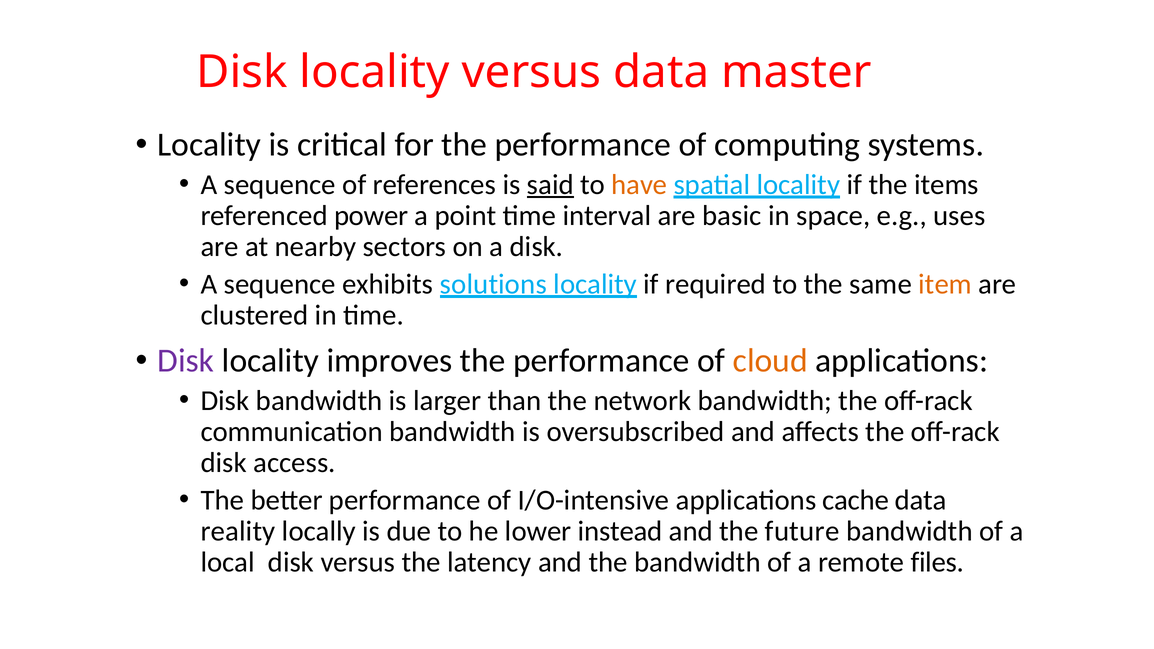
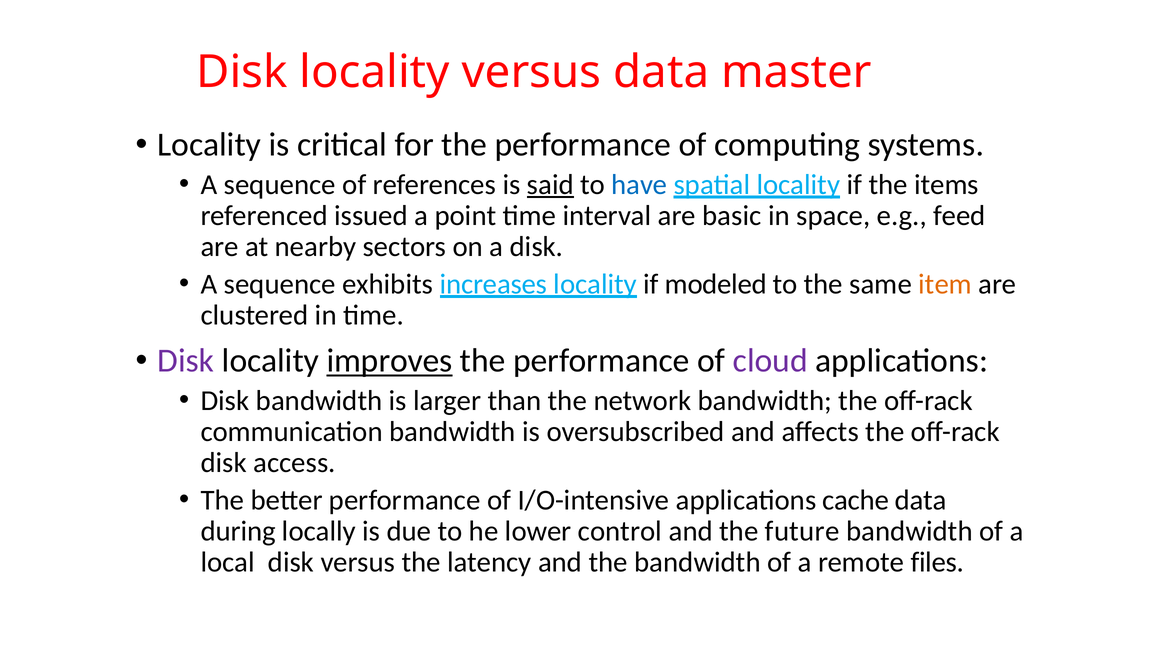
have colour: orange -> blue (639, 185)
power: power -> issued (371, 216)
uses: uses -> feed (959, 216)
solutions: solutions -> increases (494, 284)
required: required -> modeled (716, 284)
improves underline: none -> present (390, 361)
cloud colour: orange -> purple (770, 361)
reality: reality -> during (238, 531)
instead: instead -> control (620, 531)
